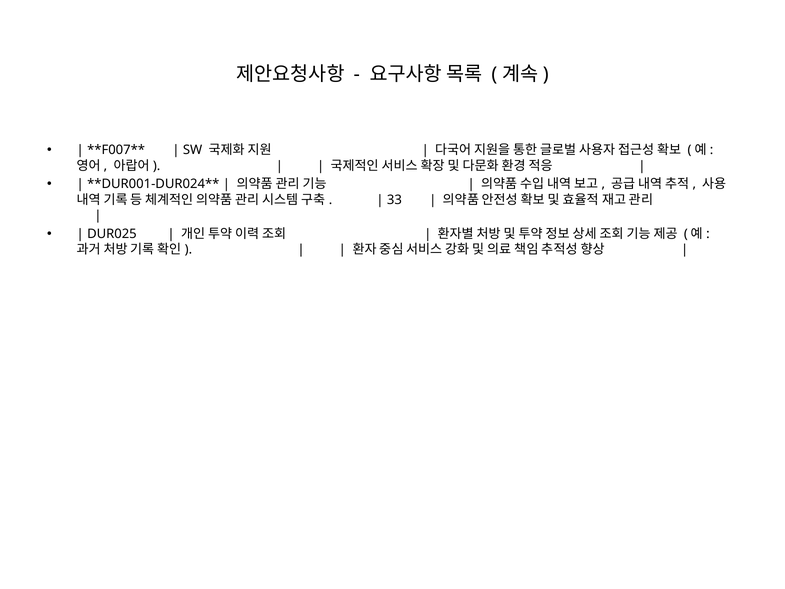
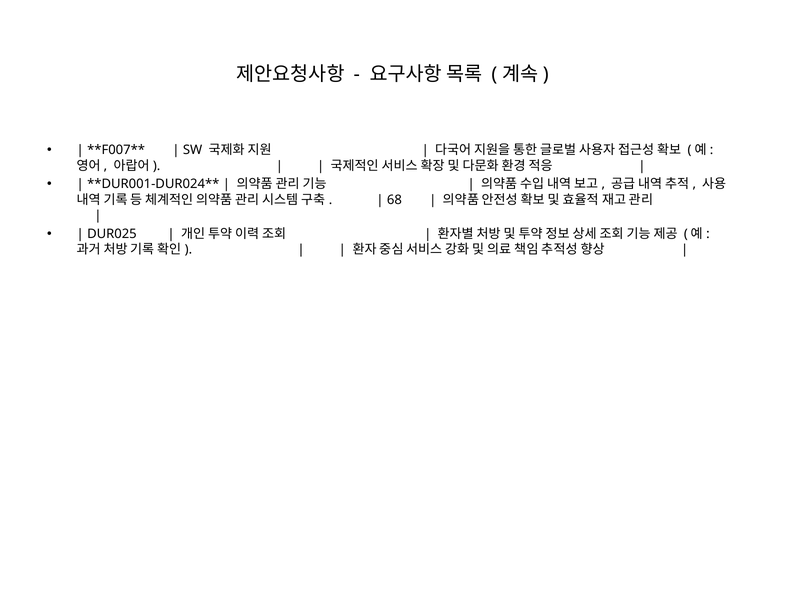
33: 33 -> 68 (394, 200)
